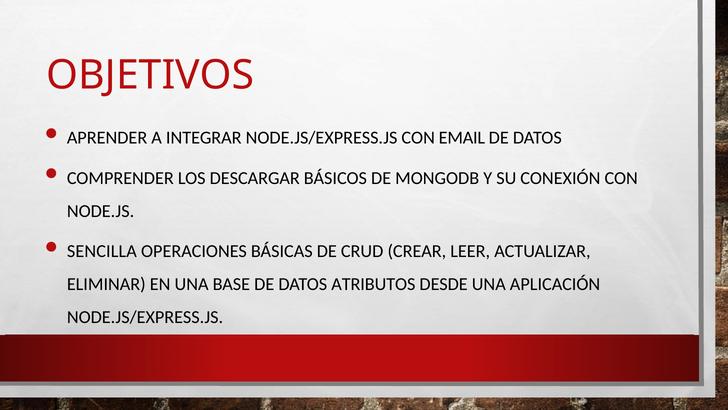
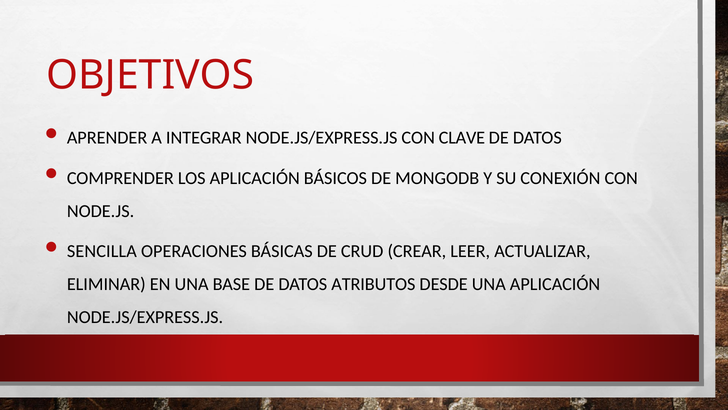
EMAIL: EMAIL -> CLAVE (462, 138)
LOS DESCARGAR: DESCARGAR -> APLICACIÓN (255, 178)
